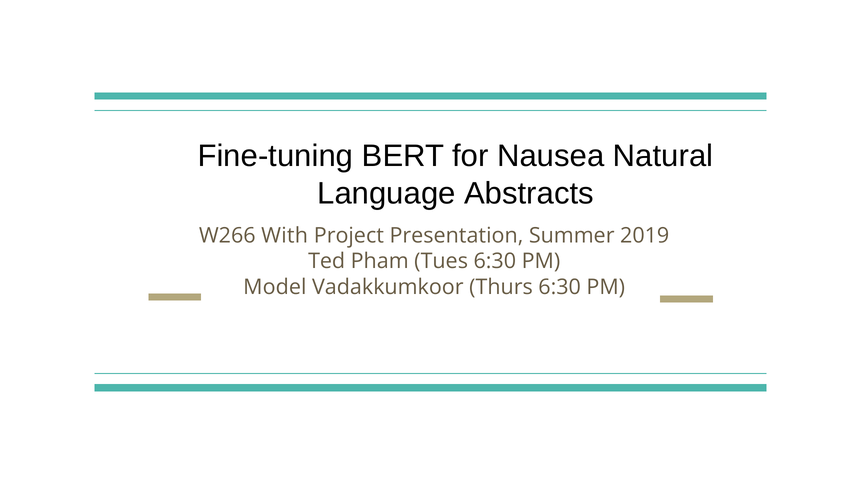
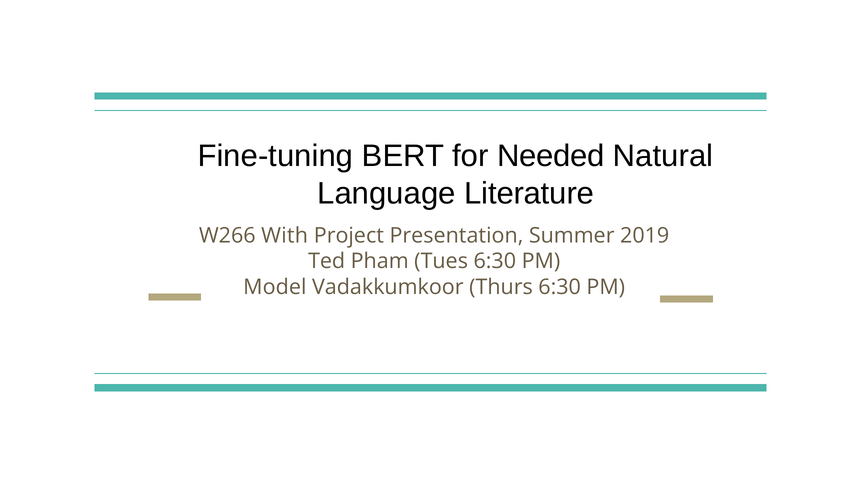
Nausea: Nausea -> Needed (551, 156)
Abstracts: Abstracts -> Literature (529, 194)
